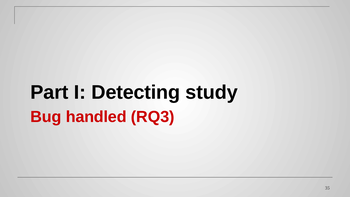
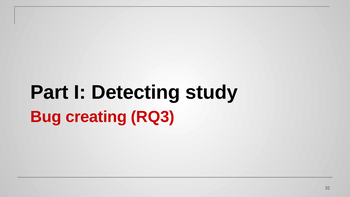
handled: handled -> creating (96, 117)
